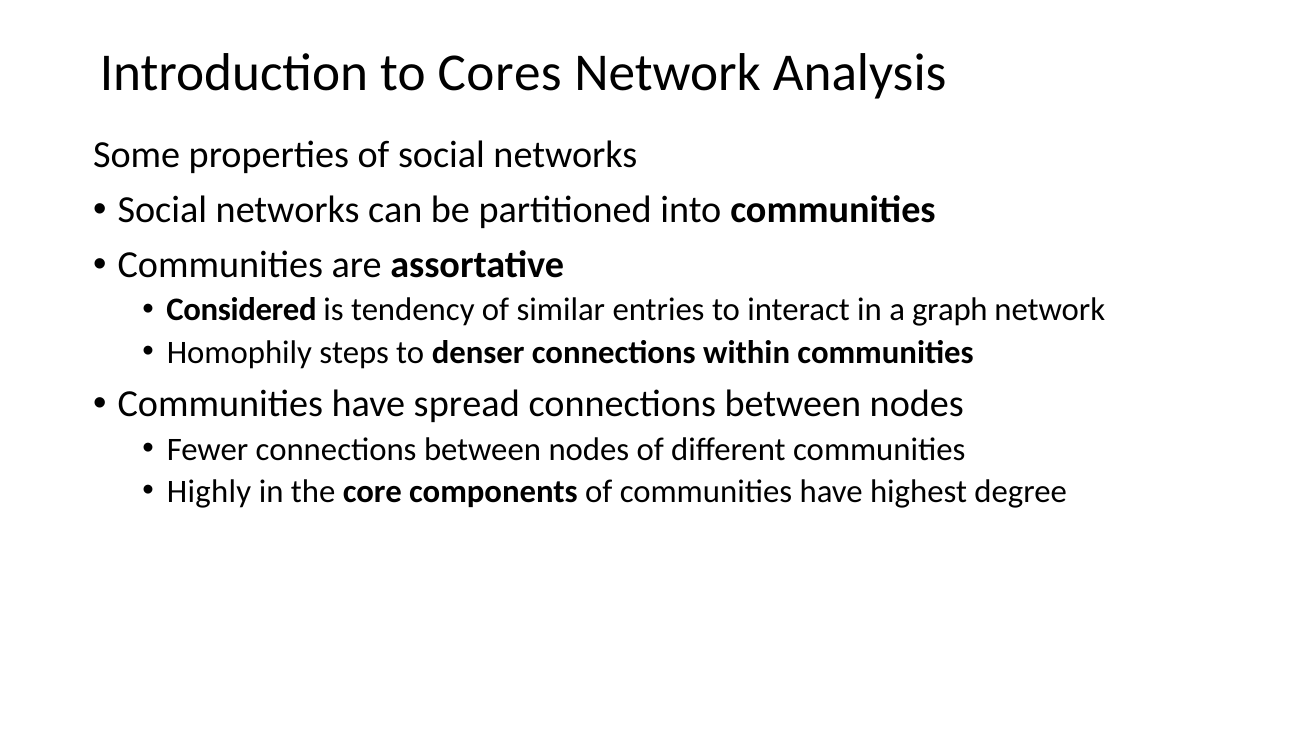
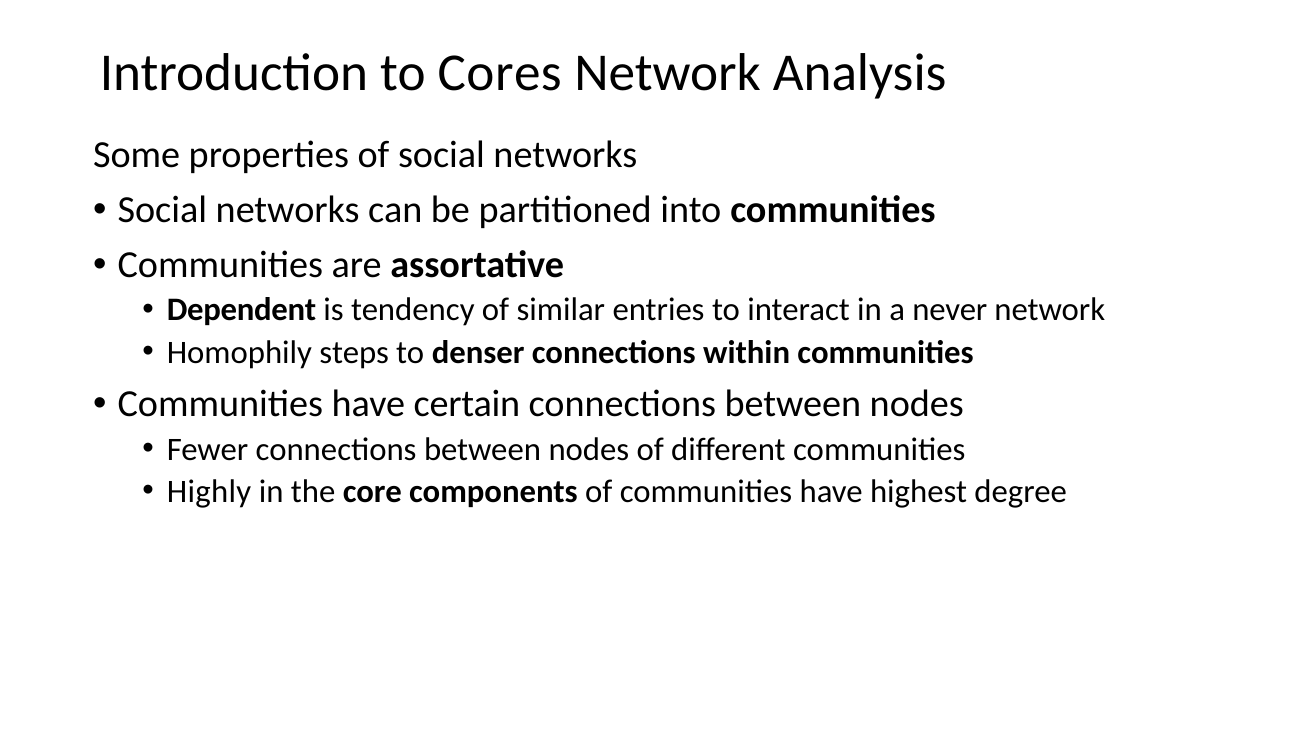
Considered: Considered -> Dependent (242, 310)
graph: graph -> never (950, 310)
spread: spread -> certain (467, 404)
